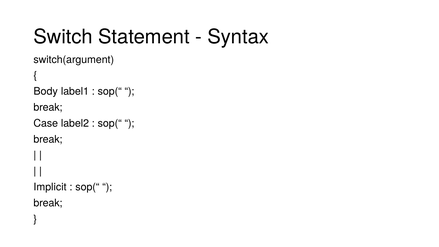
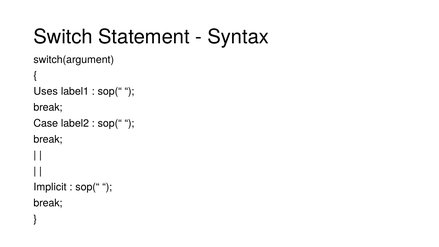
Body: Body -> Uses (46, 91)
